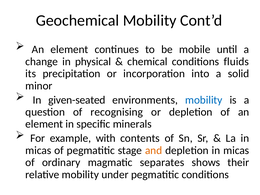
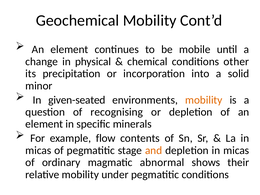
fluids: fluids -> other (236, 62)
mobility colour: blue -> orange (204, 100)
with: with -> flow (106, 138)
separates: separates -> abnormal (162, 162)
